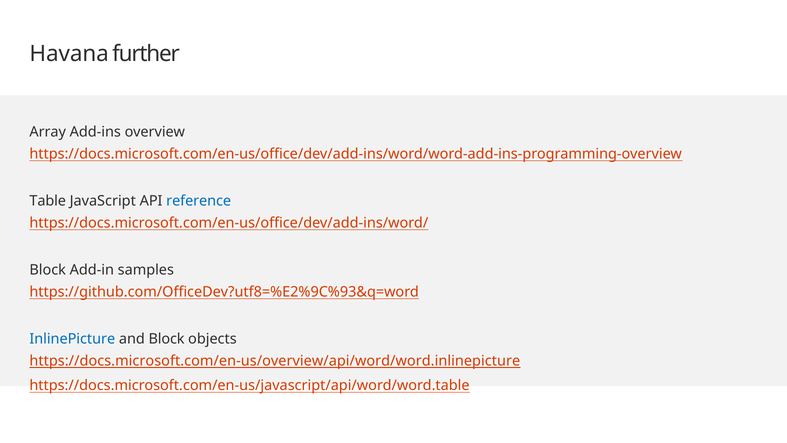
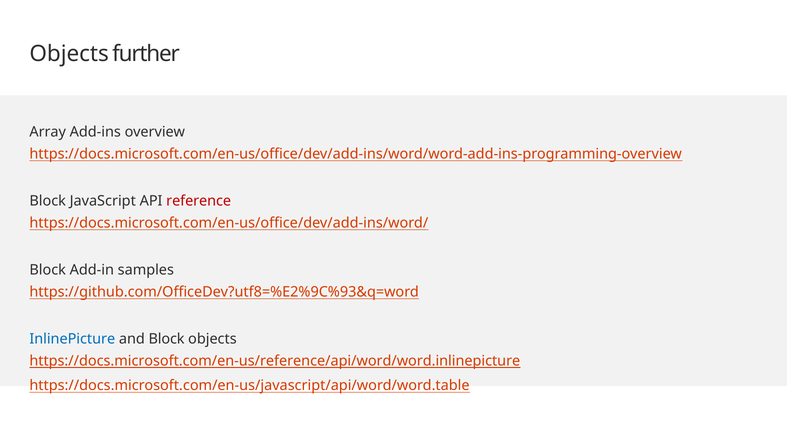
Havana: Havana -> Objects (69, 54)
Table: Table -> Block (48, 201)
reference colour: blue -> red (199, 201)
https://docs.microsoft.com/en-us/overview/api/word/word.inlinepicture: https://docs.microsoft.com/en-us/overview/api/word/word.inlinepicture -> https://docs.microsoft.com/en-us/reference/api/word/word.inlinepicture (275, 361)
